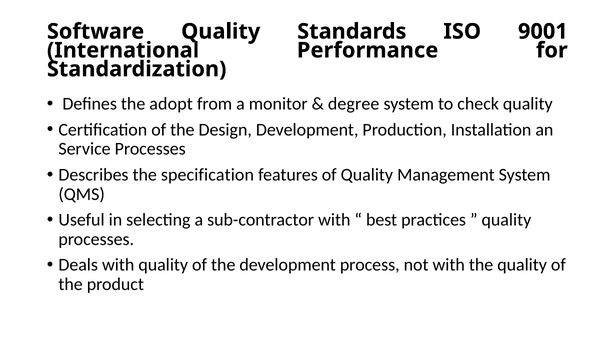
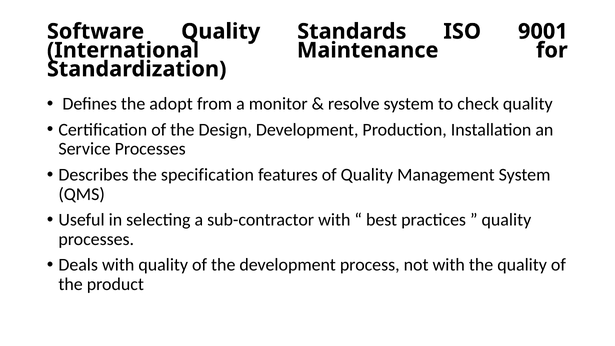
Performance: Performance -> Maintenance (368, 50)
degree: degree -> resolve (354, 104)
